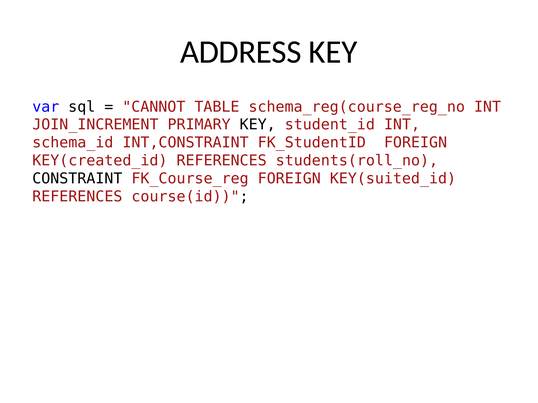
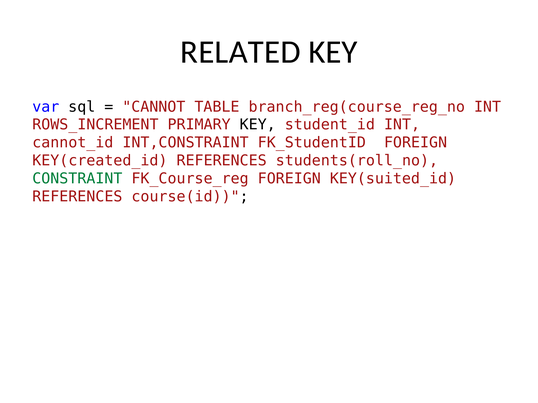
ADDRESS: ADDRESS -> RELATED (240, 52)
schema_reg(course_reg_no: schema_reg(course_reg_no -> branch_reg(course_reg_no (357, 107)
JOIN_INCREMENT: JOIN_INCREMENT -> ROWS_INCREMENT (95, 125)
schema_id: schema_id -> cannot_id (73, 143)
CONSTRAINT colour: black -> green (77, 179)
